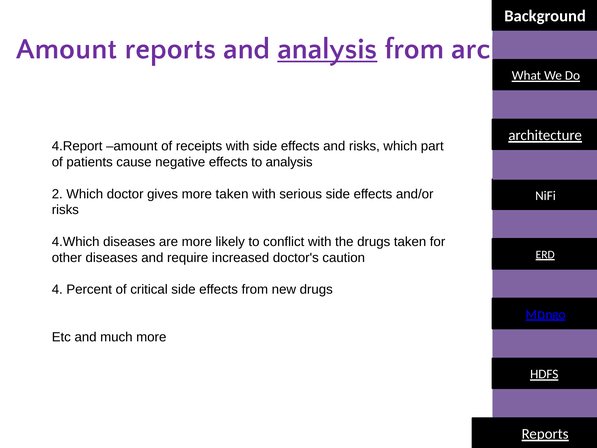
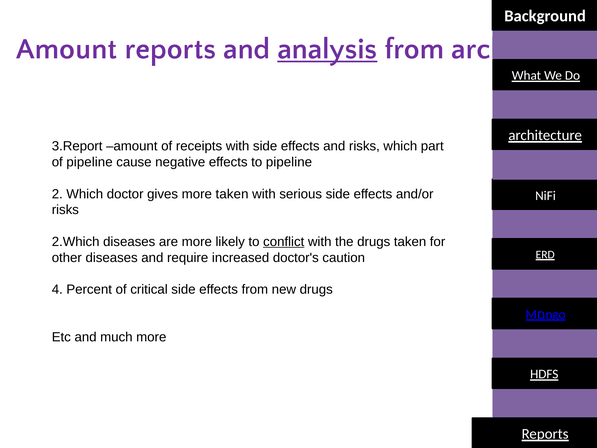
4.Report: 4.Report -> 3.Report (77, 146)
of patients: patients -> pipeline (90, 162)
to analysis: analysis -> pipeline (289, 162)
4.Which: 4.Which -> 2.Which (76, 242)
conflict underline: none -> present (284, 242)
